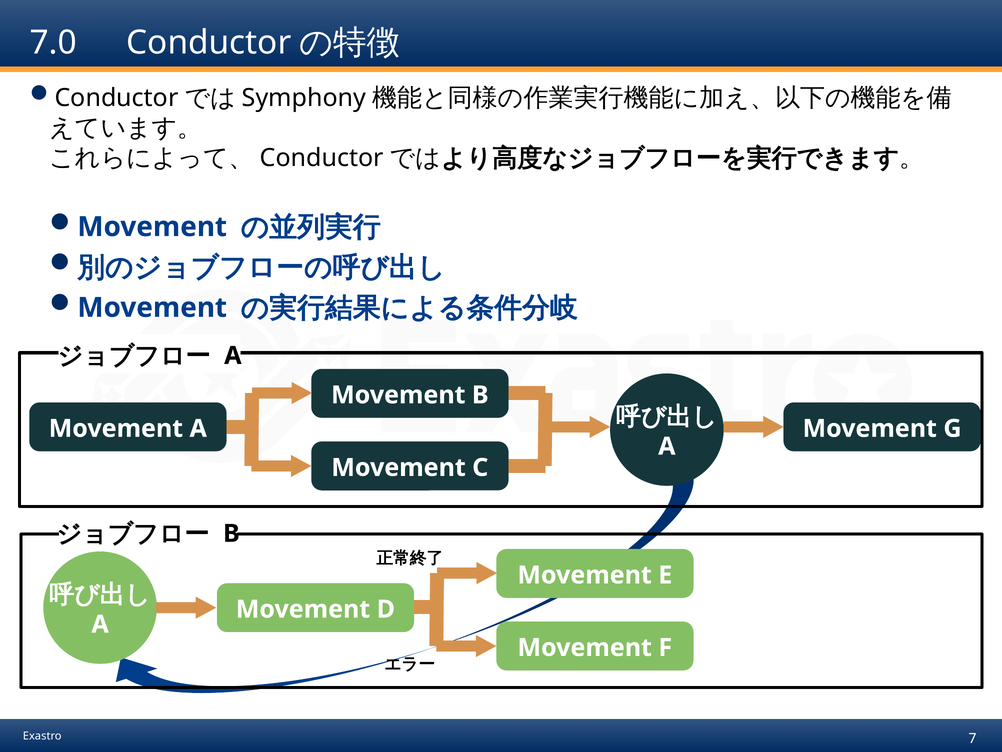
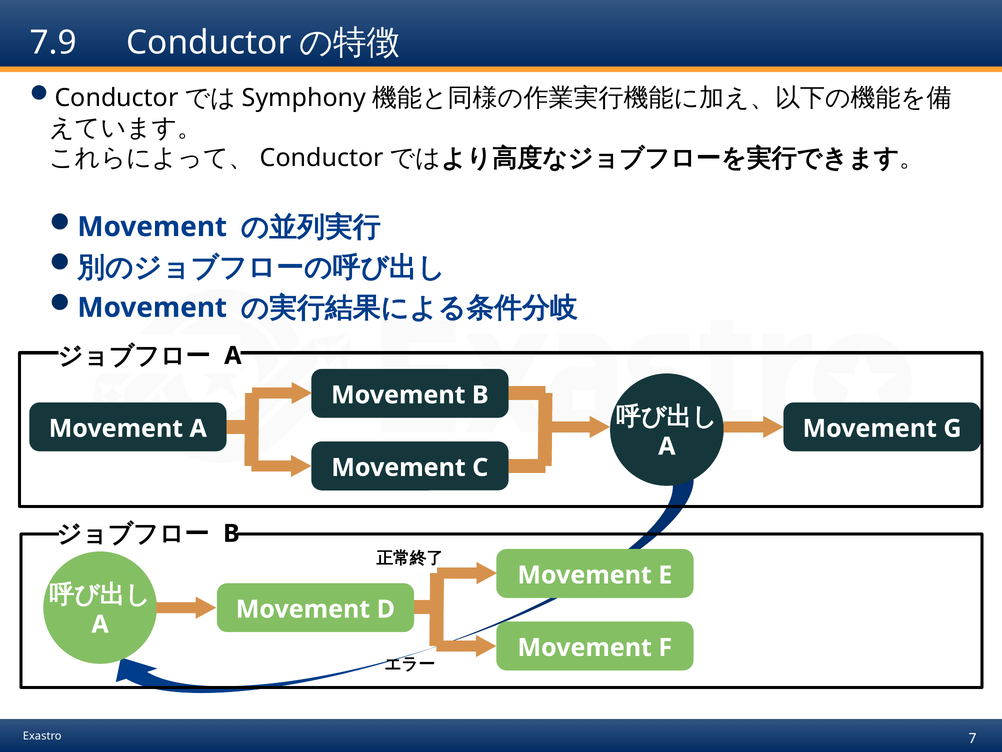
7.0: 7.0 -> 7.9 (53, 43)
